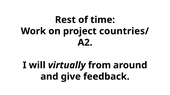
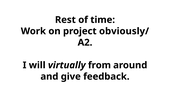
countries/: countries/ -> obviously/ (124, 31)
